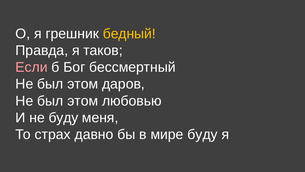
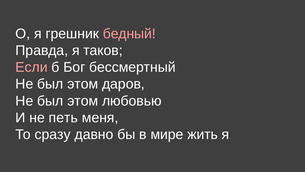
бедный colour: yellow -> pink (129, 34)
не буду: буду -> петь (63, 117)
страх: страх -> сразу (53, 134)
мире буду: буду -> жить (203, 134)
